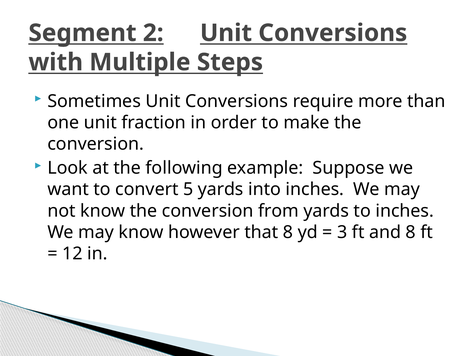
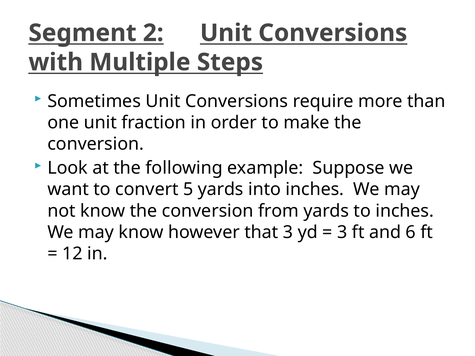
that 8: 8 -> 3 (288, 232)
and 8: 8 -> 6 (411, 232)
